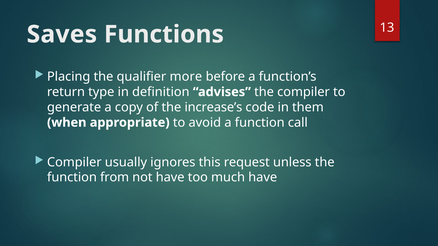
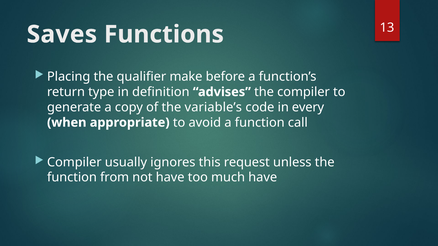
more: more -> make (186, 77)
increase’s: increase’s -> variable’s (213, 107)
them: them -> every (308, 107)
